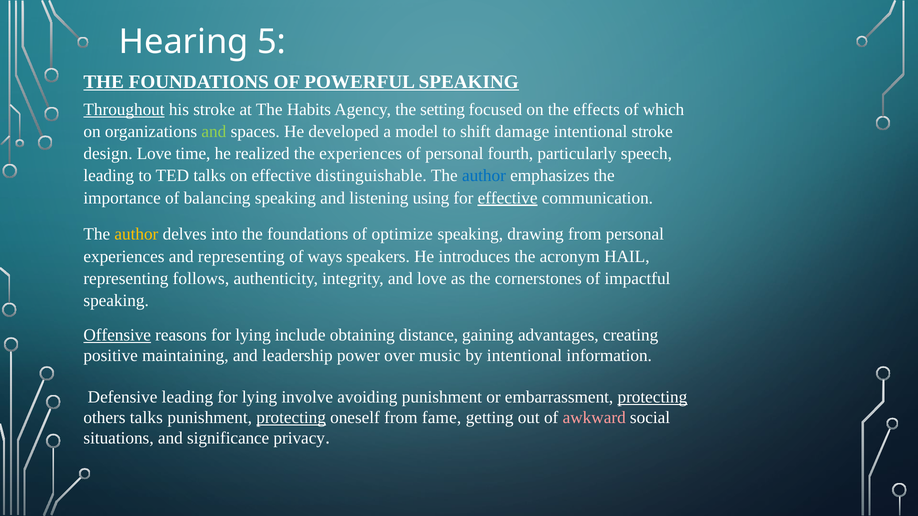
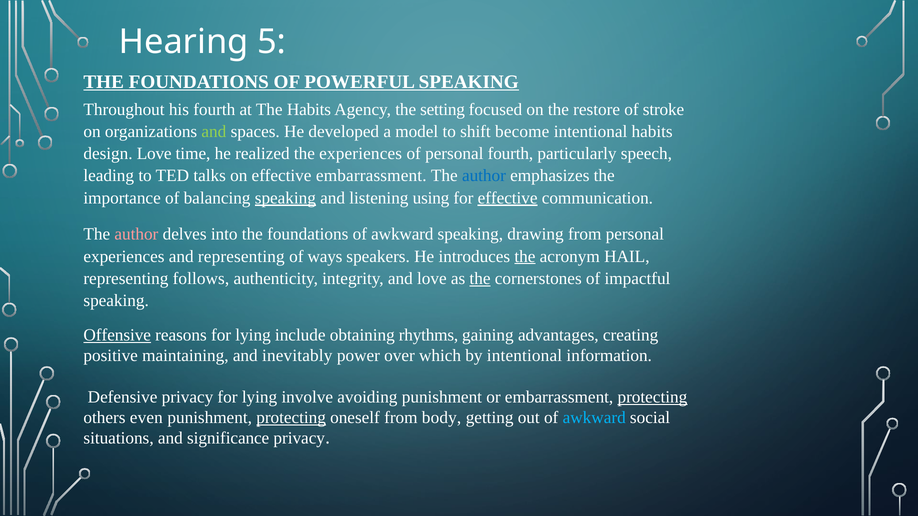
Throughout underline: present -> none (124, 110)
his stroke: stroke -> fourth (214, 110)
effects: effects -> restore (597, 110)
which: which -> stroke (664, 110)
damage: damage -> become (522, 132)
intentional stroke: stroke -> habits (652, 132)
effective distinguishable: distinguishable -> embarrassment (371, 176)
speaking underline: none -> present (285, 198)
author colour: yellow -> pink (136, 234)
foundations of optimize: optimize -> awkward (402, 234)
the underline: none -> present (525, 257)
the underline: none -> present (480, 279)
distance: distance -> rhythms (429, 335)
leadership: leadership -> inevitably (297, 356)
music: music -> which (440, 356)
Defensive leading: leading -> privacy (187, 397)
others talks: talks -> even (146, 418)
fame: fame -> body (442, 418)
awkward colour: pink -> light blue (594, 418)
